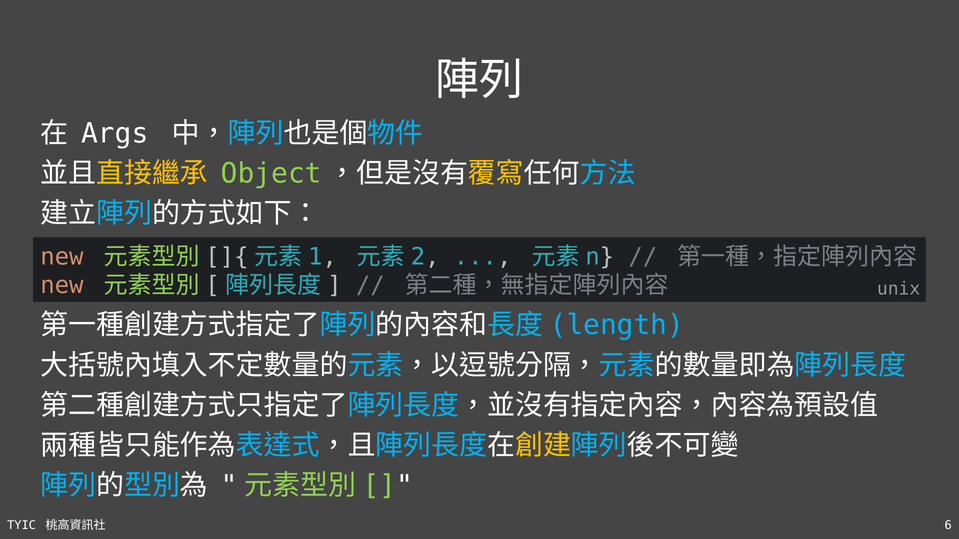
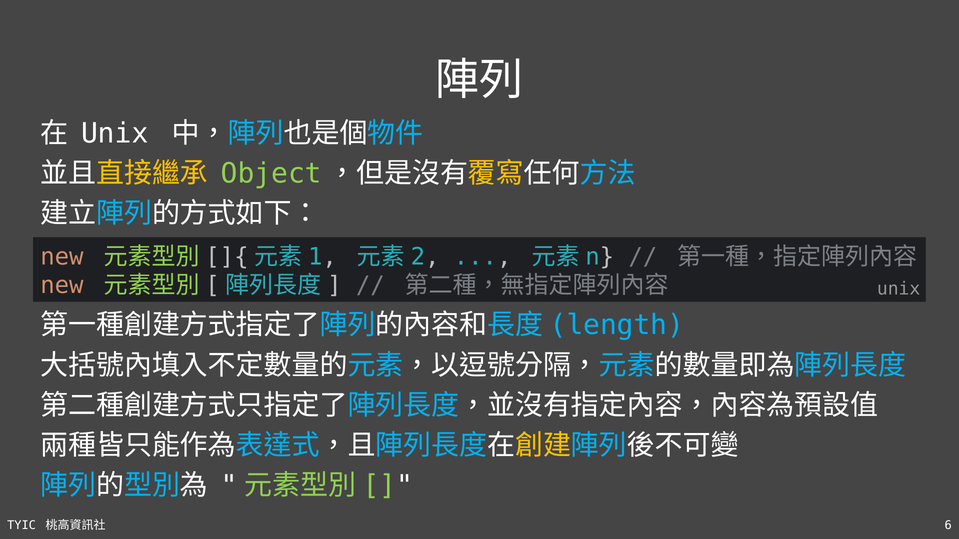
Args: Args -> Unix (115, 134)
